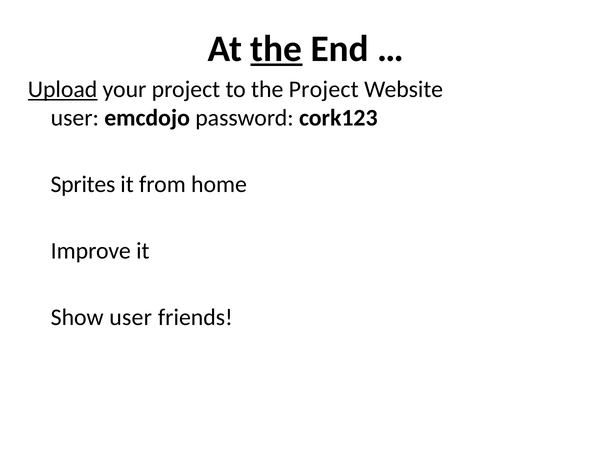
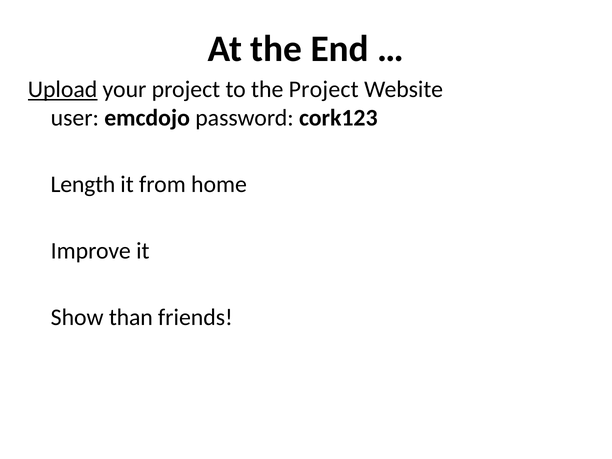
the underline: present -> none (276, 49)
Sprites: Sprites -> Length (83, 184)
Show user: user -> than (131, 318)
